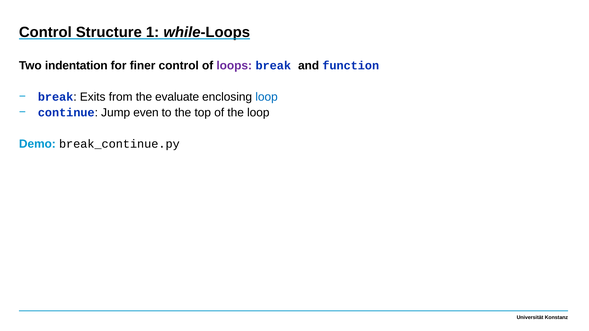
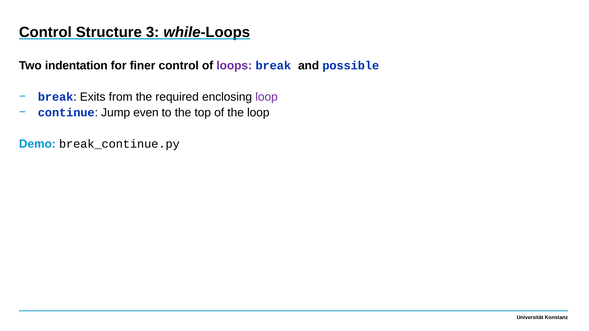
1: 1 -> 3 (153, 32)
function: function -> possible (351, 66)
evaluate: evaluate -> required (177, 97)
loop colour: blue -> purple (267, 97)
